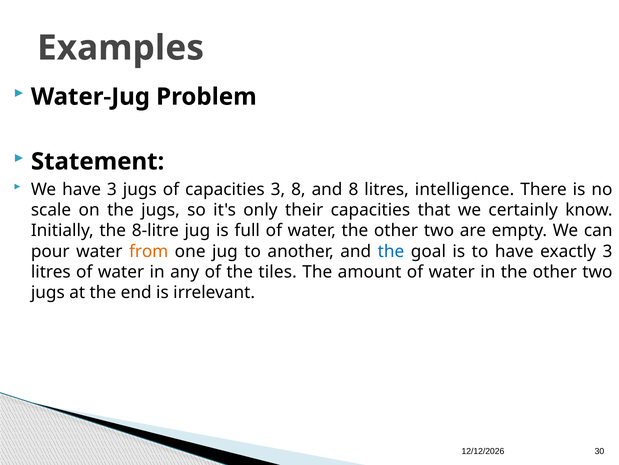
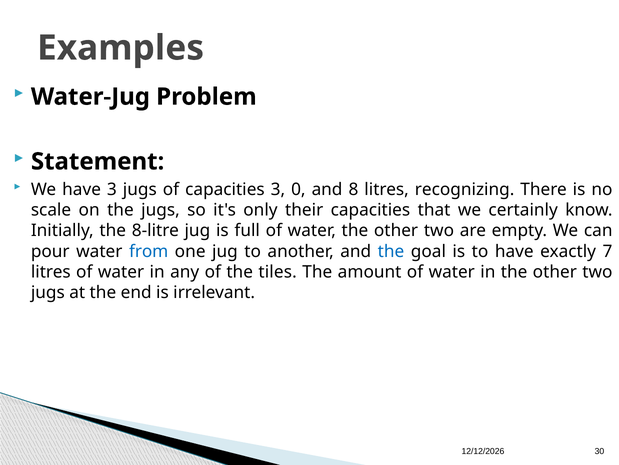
3 8: 8 -> 0 (298, 189)
intelligence: intelligence -> recognizing (465, 189)
from colour: orange -> blue (149, 251)
exactly 3: 3 -> 7 (607, 251)
